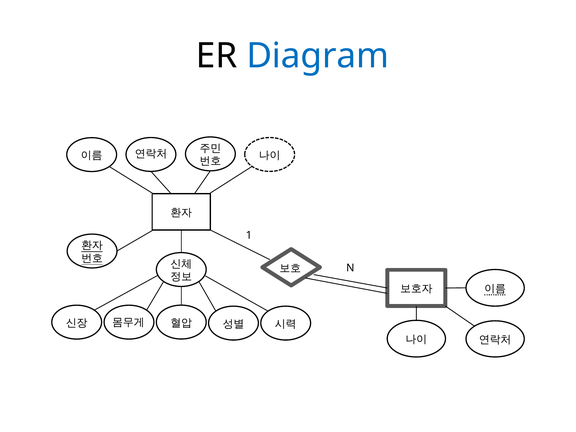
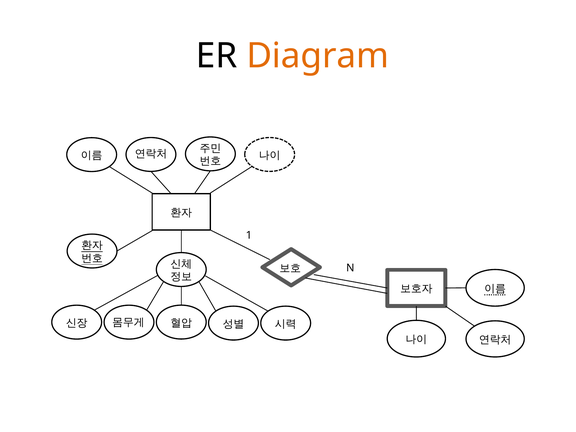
Diagram colour: blue -> orange (318, 56)
